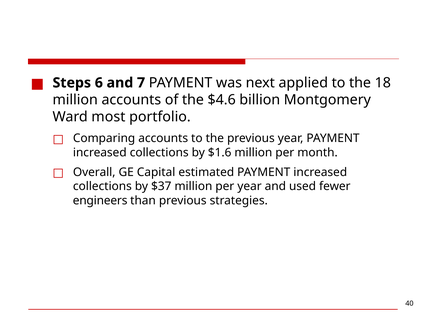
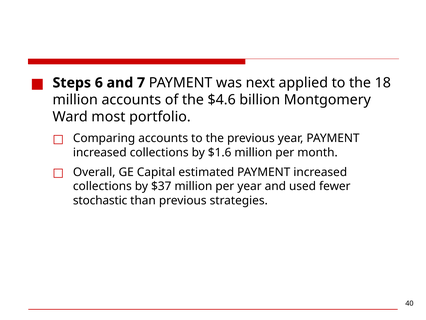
engineers: engineers -> stochastic (100, 200)
